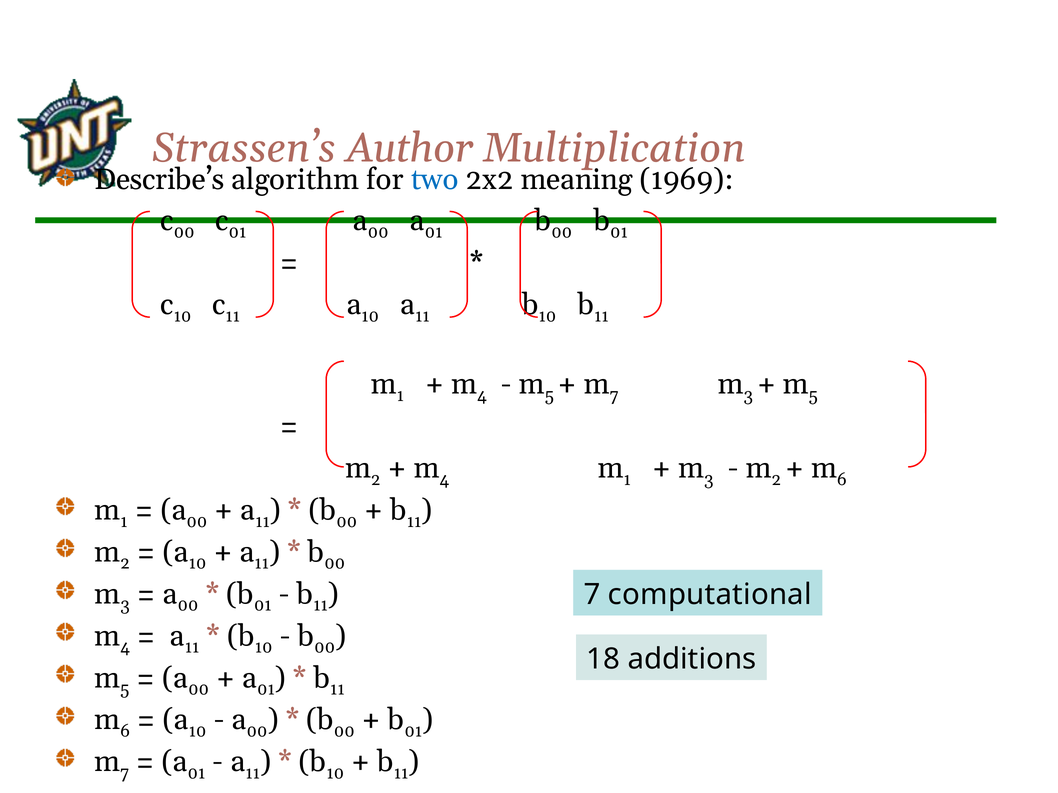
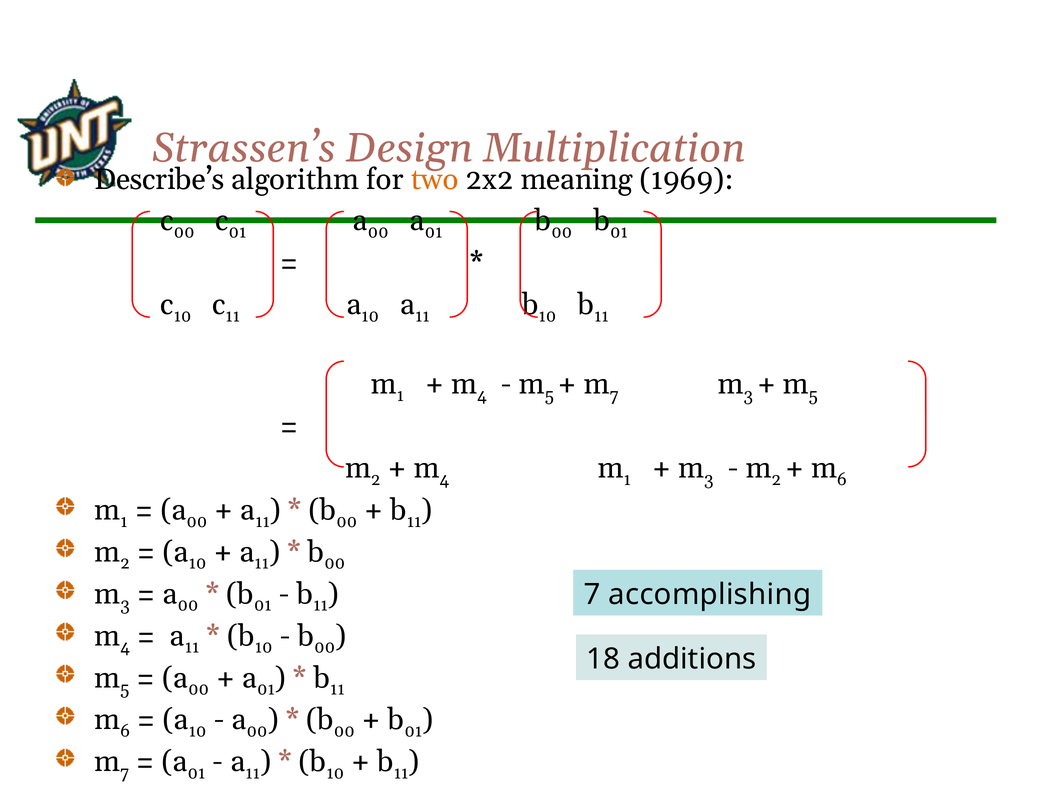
Author: Author -> Design (410, 148)
two colour: blue -> orange (435, 180)
computational: computational -> accomplishing (710, 595)
